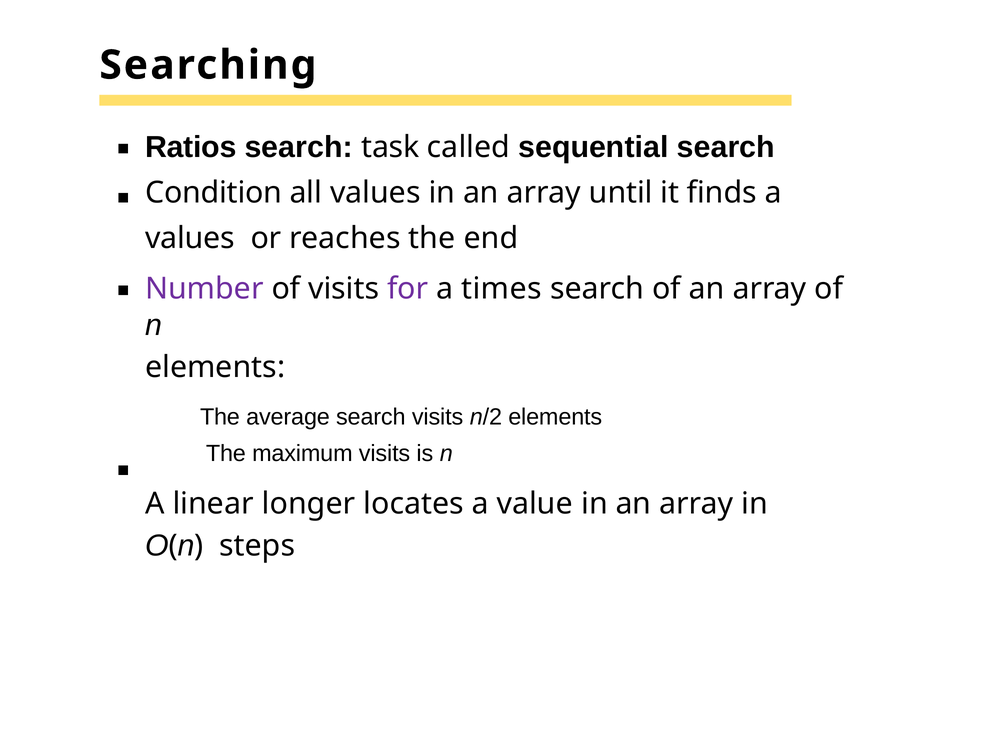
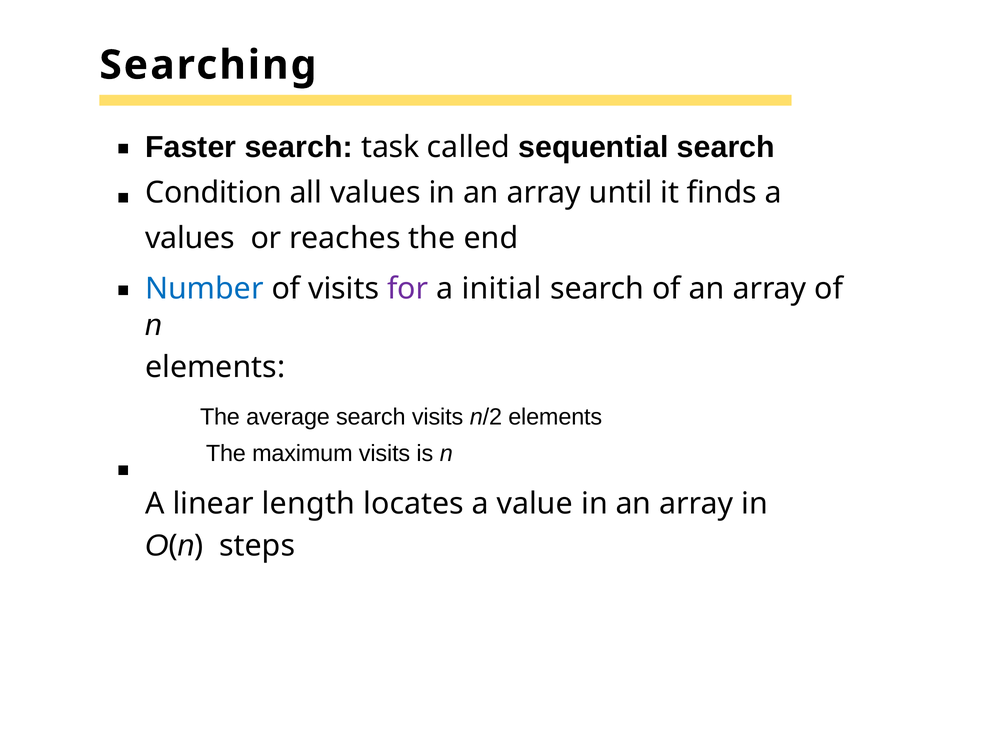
Ratios: Ratios -> Faster (191, 147)
Number colour: purple -> blue (204, 289)
times: times -> initial (502, 289)
longer: longer -> length (308, 504)
